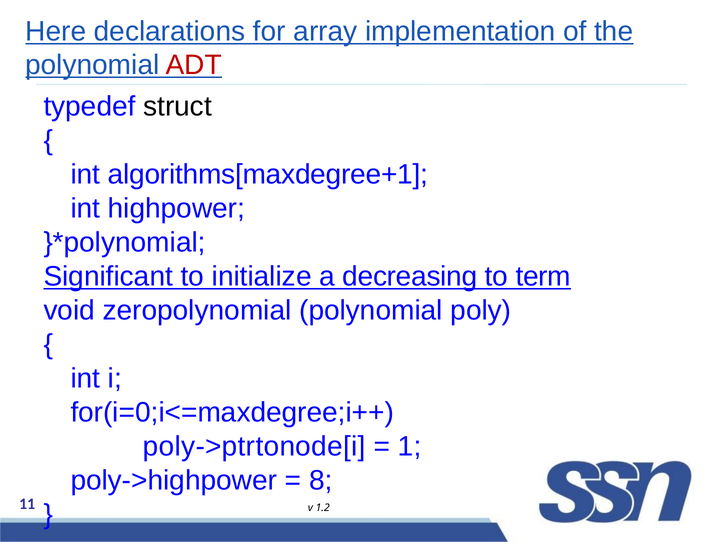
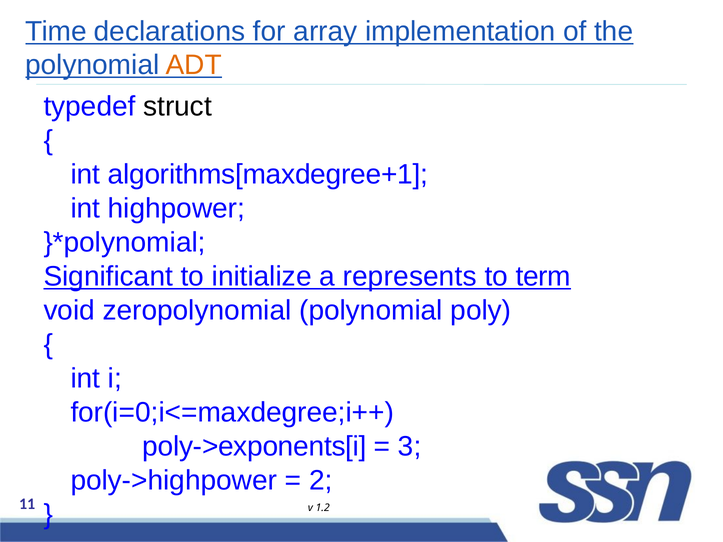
Here: Here -> Time (56, 31)
ADT colour: red -> orange (194, 65)
decreasing: decreasing -> represents (410, 277)
poly->ptrtonode[i: poly->ptrtonode[i -> poly->exponents[i (255, 447)
1: 1 -> 3 (410, 447)
8: 8 -> 2 (321, 481)
